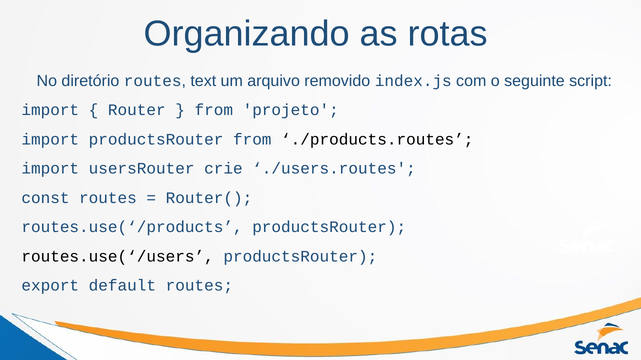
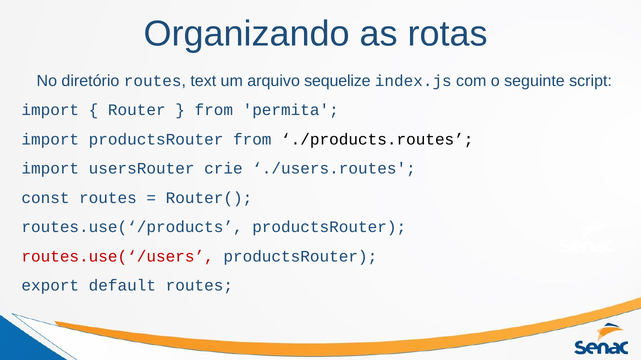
removido: removido -> sequelize (337, 81)
projeto: projeto -> permita (291, 110)
routes.use(‘/users colour: black -> red (118, 257)
